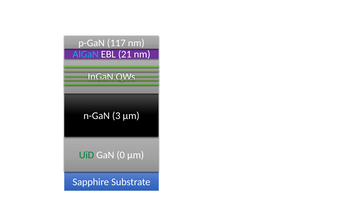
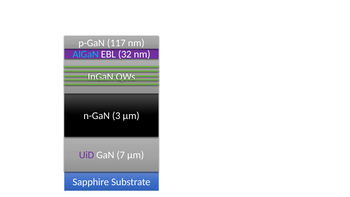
21: 21 -> 32 (125, 54)
UiD colour: green -> purple (87, 155)
0: 0 -> 7 (121, 155)
